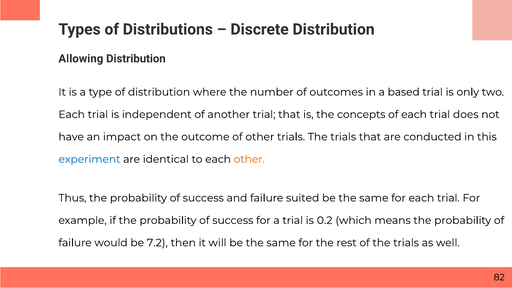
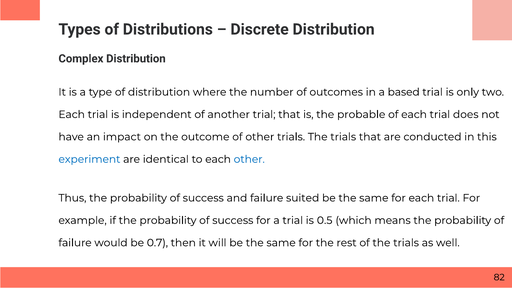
Allowing: Allowing -> Complex (81, 59)
concepts: concepts -> probable (361, 114)
other colour: orange -> blue (249, 159)
0.2: 0.2 -> 0.5 (325, 220)
7.2: 7.2 -> 0.7 (157, 243)
